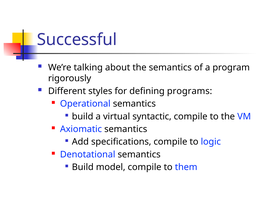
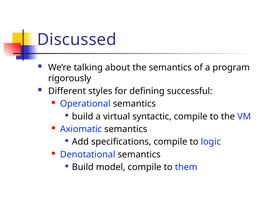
Successful: Successful -> Discussed (77, 40)
programs: programs -> successful (190, 91)
